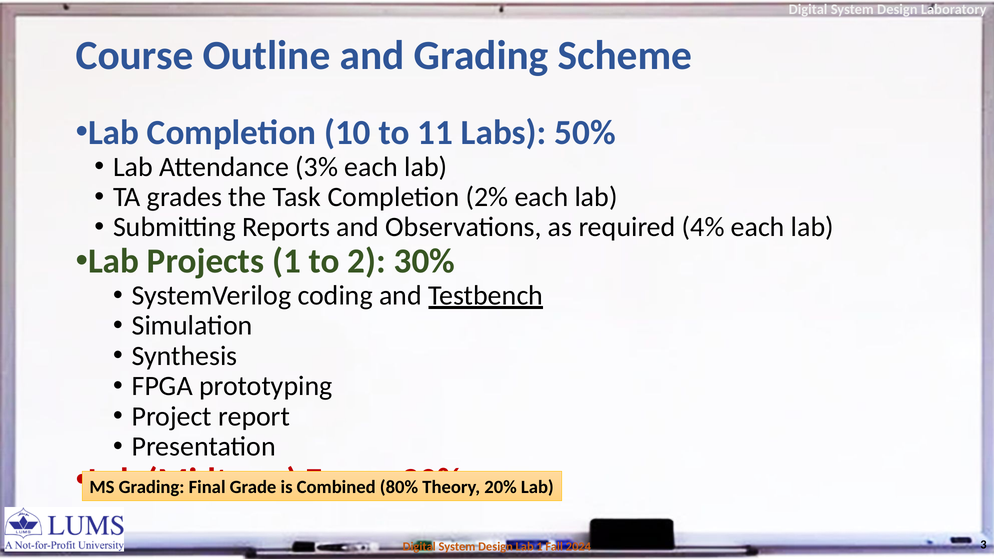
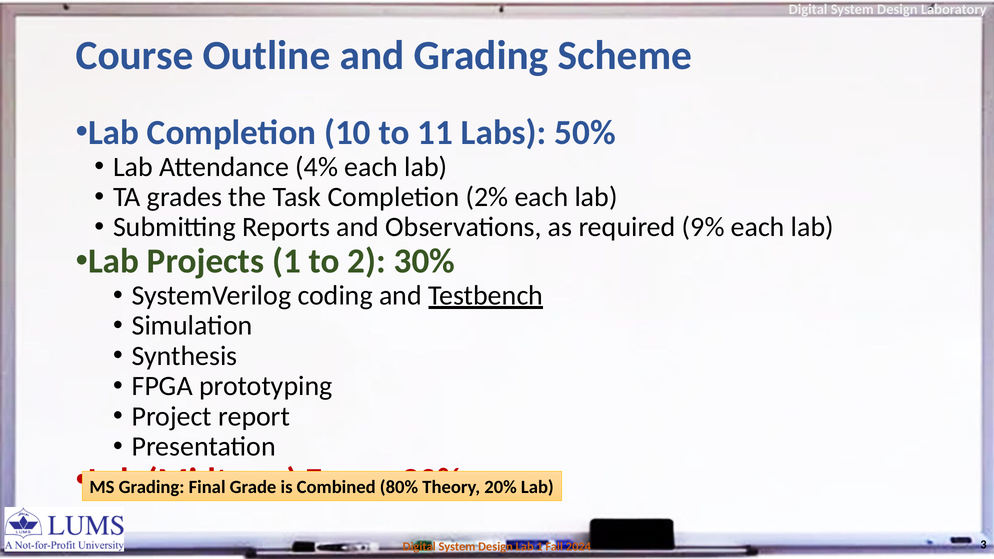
3%: 3% -> 4% (317, 167)
4%: 4% -> 9% (703, 227)
